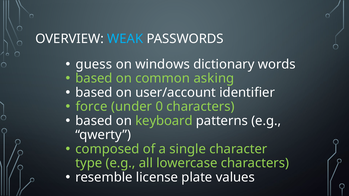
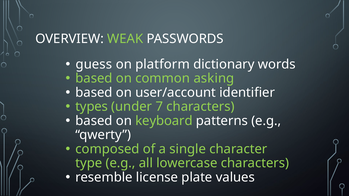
WEAK colour: light blue -> light green (125, 39)
windows: windows -> platform (163, 64)
force: force -> types (92, 107)
0: 0 -> 7 (159, 107)
